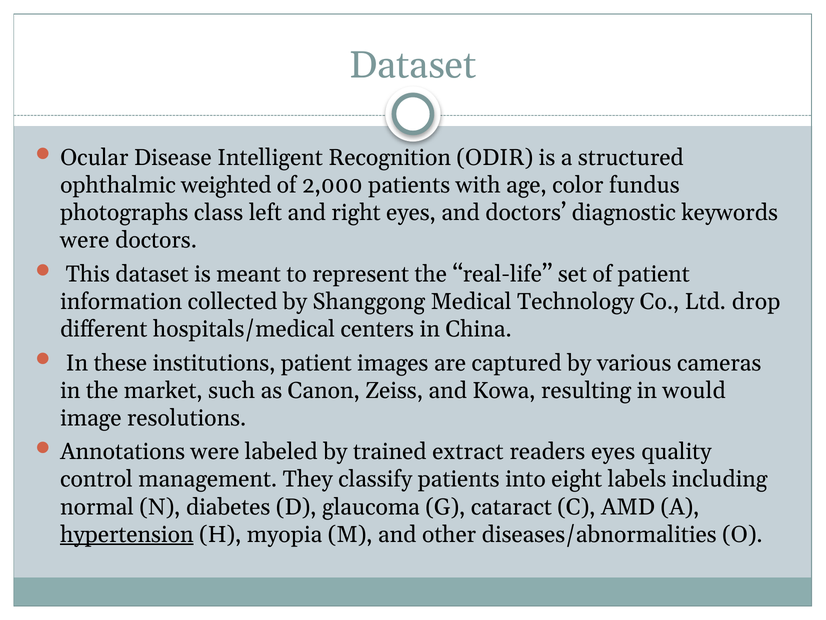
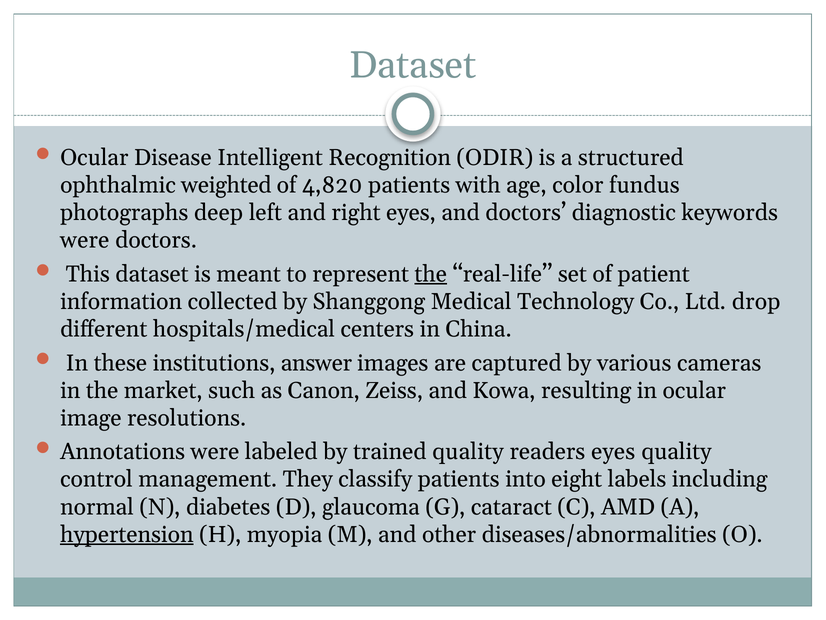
2,000: 2,000 -> 4,820 (332, 185)
class: class -> deep (219, 212)
the underline: none -> present (431, 274)
institutions patient: patient -> answer (316, 363)
in would: would -> ocular (694, 390)
trained extract: extract -> quality (468, 451)
